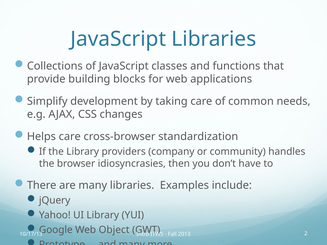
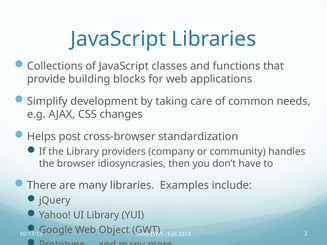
Helps care: care -> post (70, 137)
